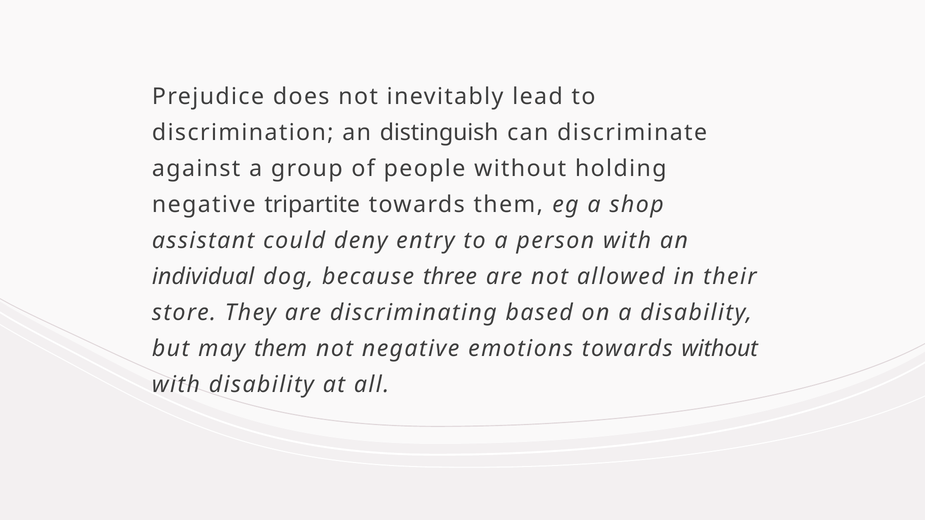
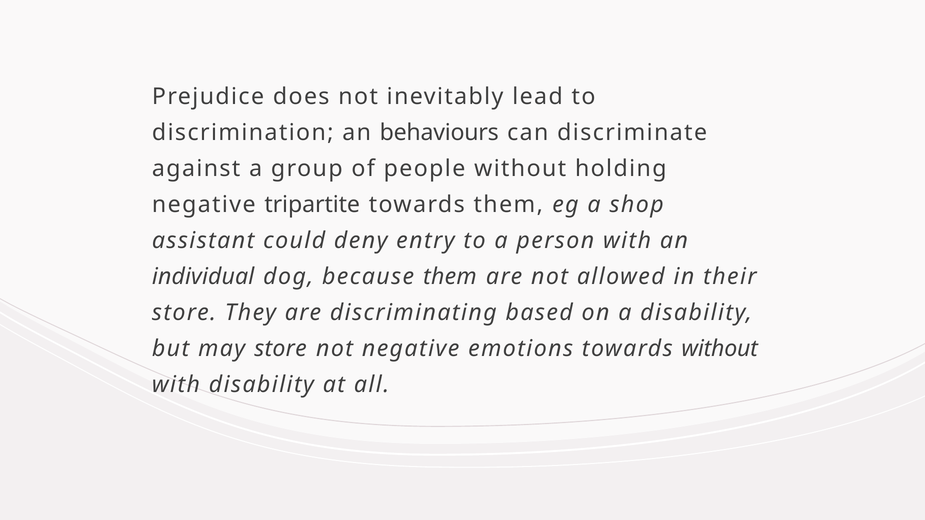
distinguish: distinguish -> behaviours (439, 133)
because three: three -> them (450, 277)
may them: them -> store (281, 349)
